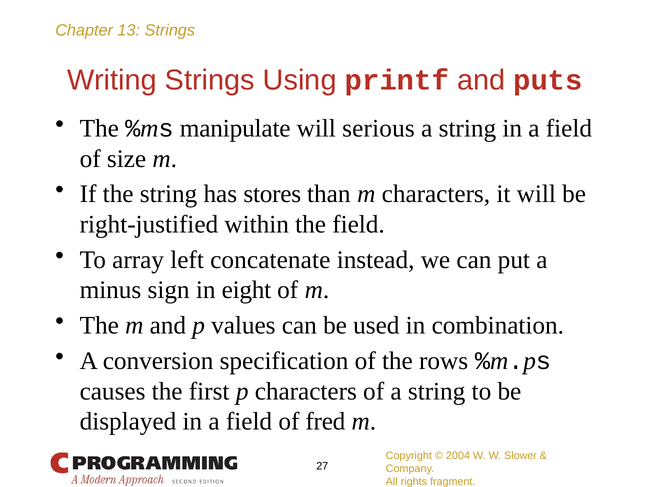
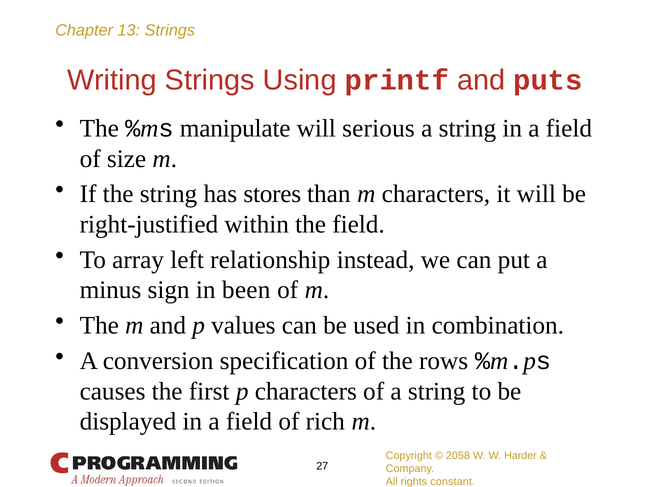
concatenate: concatenate -> relationship (270, 260)
eight: eight -> been (246, 290)
fred: fred -> rich (325, 422)
2004: 2004 -> 2058 (458, 456)
Slower: Slower -> Harder (521, 456)
fragment: fragment -> constant (453, 482)
